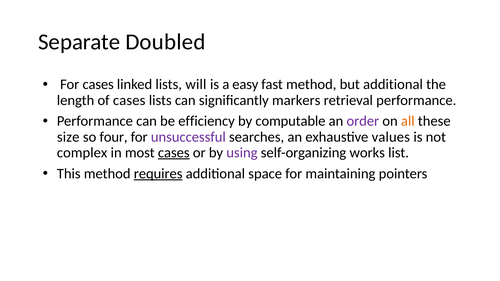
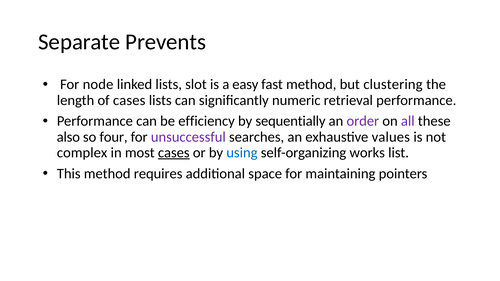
Doubled: Doubled -> Prevents (166, 42)
For cases: cases -> node (98, 85)
will: will -> slot (196, 85)
but additional: additional -> clustering (393, 85)
markers: markers -> numeric (296, 100)
computable: computable -> sequentially (290, 121)
all colour: orange -> purple (408, 121)
size: size -> also (68, 137)
using colour: purple -> blue (242, 153)
requires underline: present -> none (158, 174)
